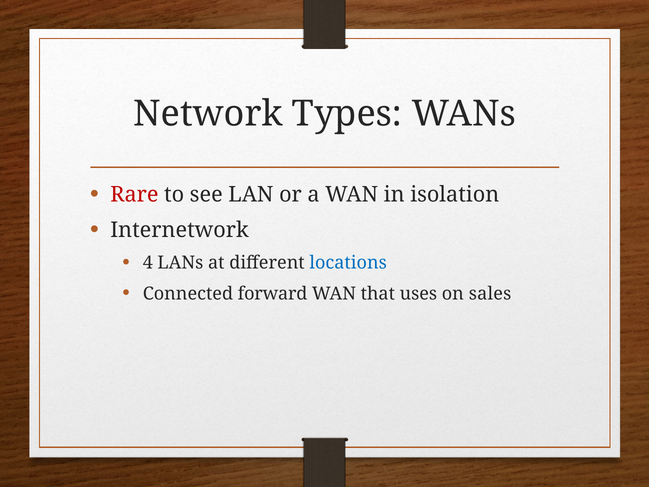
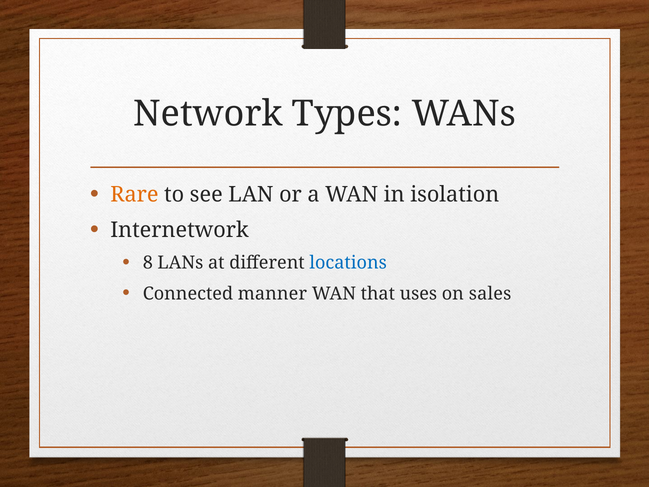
Rare colour: red -> orange (134, 194)
4: 4 -> 8 (148, 263)
forward: forward -> manner (272, 293)
